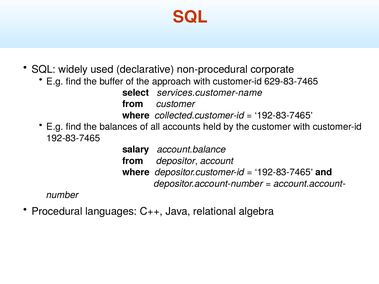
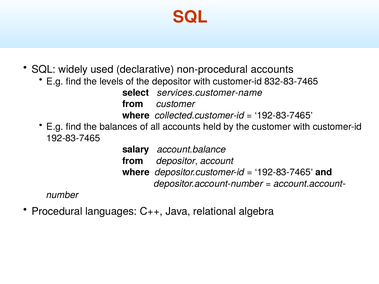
non-procedural corporate: corporate -> accounts (272, 70)
buffer: buffer -> levels (111, 81)
the approach: approach -> depositor (172, 81)
629-83-7465: 629-83-7465 -> 832-83-7465 (291, 81)
